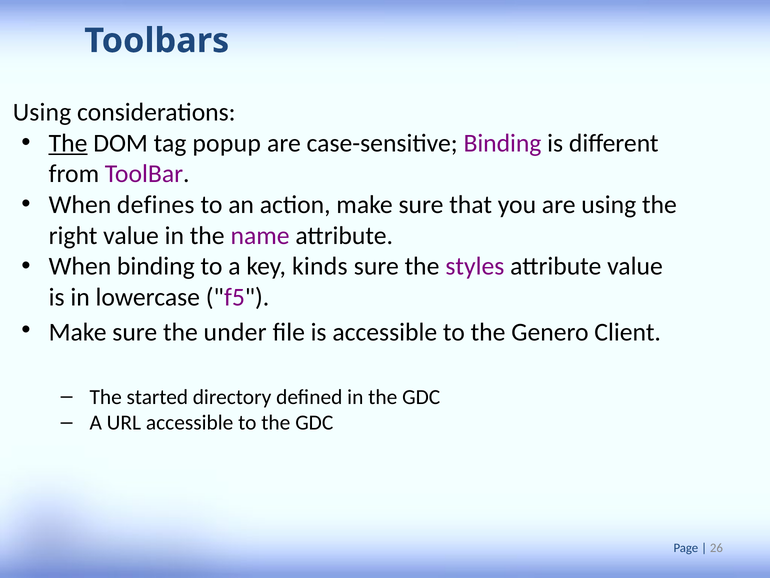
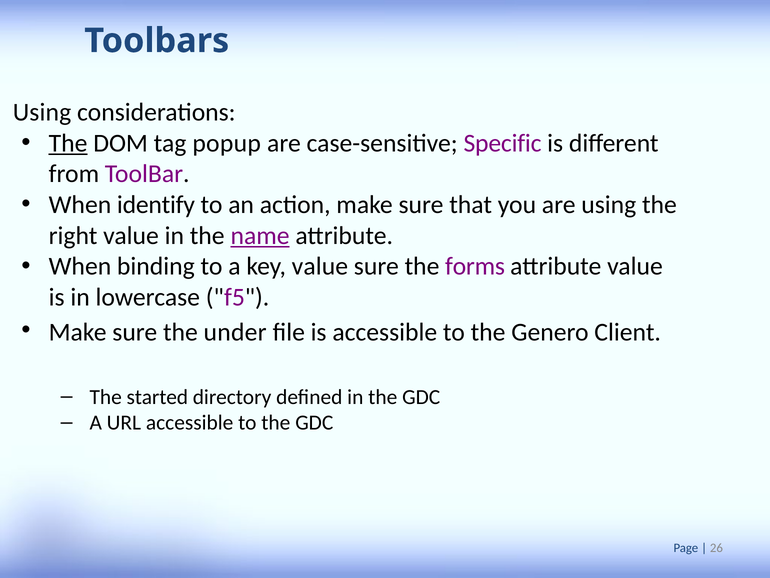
case-sensitive Binding: Binding -> Specific (503, 143)
defines: defines -> identify (156, 205)
name underline: none -> present (260, 235)
key kinds: kinds -> value (320, 266)
styles: styles -> forms (475, 266)
